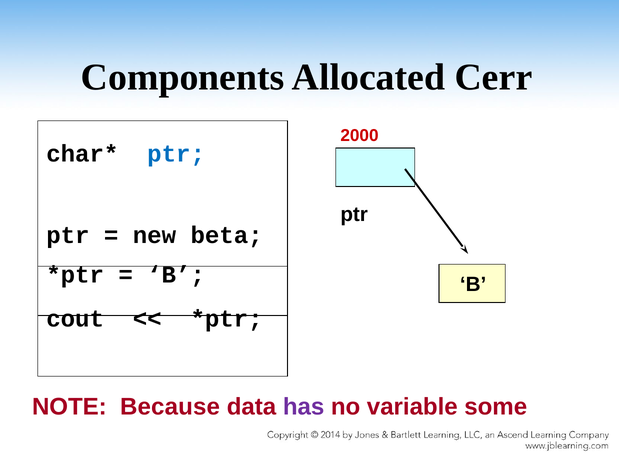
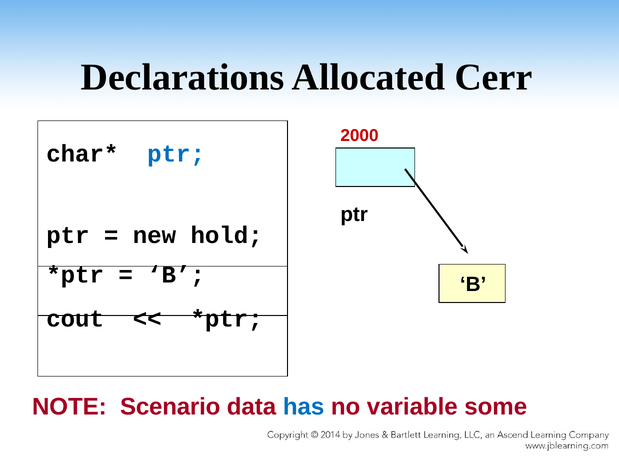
Components: Components -> Declarations (183, 77)
beta: beta -> hold (227, 235)
Because: Because -> Scenario (170, 407)
has colour: purple -> blue (304, 407)
